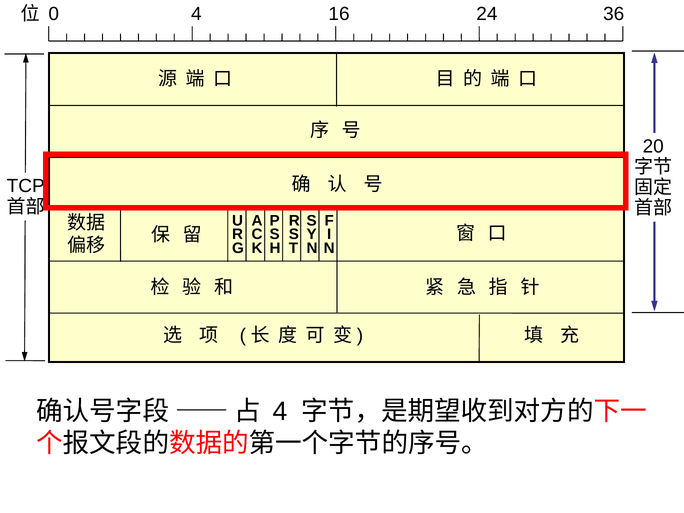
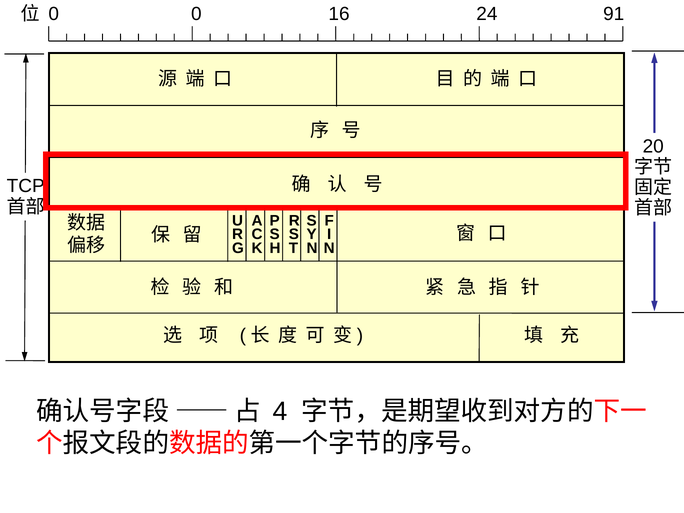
0 4: 4 -> 0 (196, 14)
36: 36 -> 91 (614, 14)
